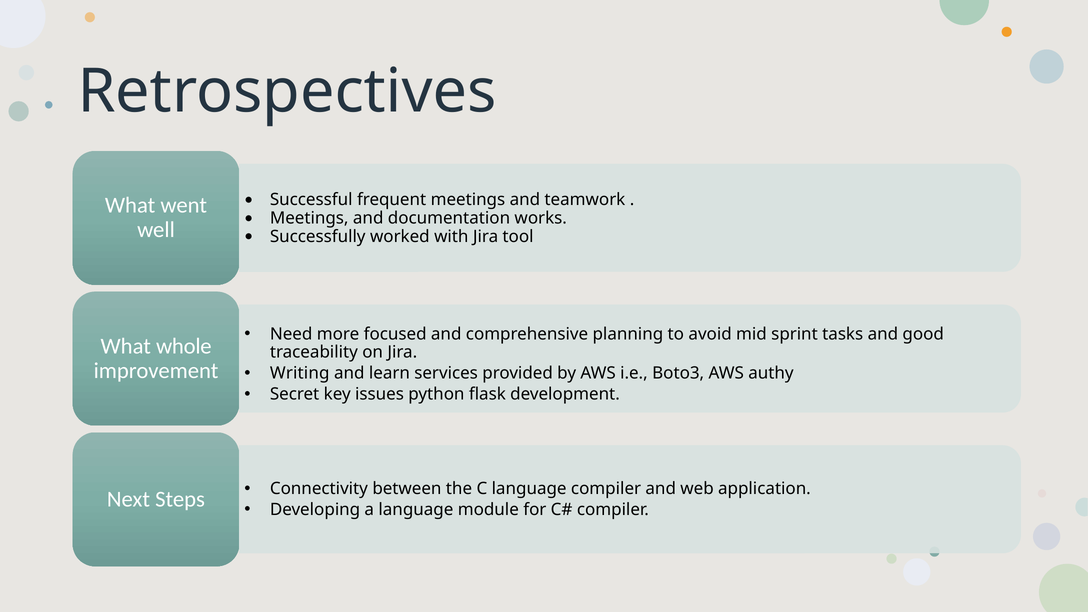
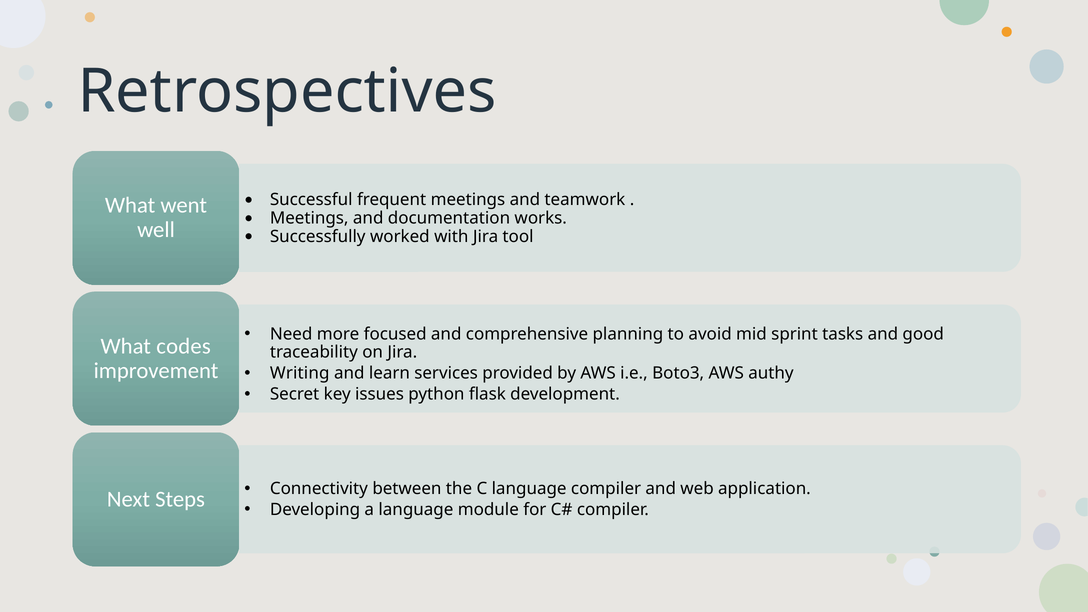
whole: whole -> codes (184, 346)
